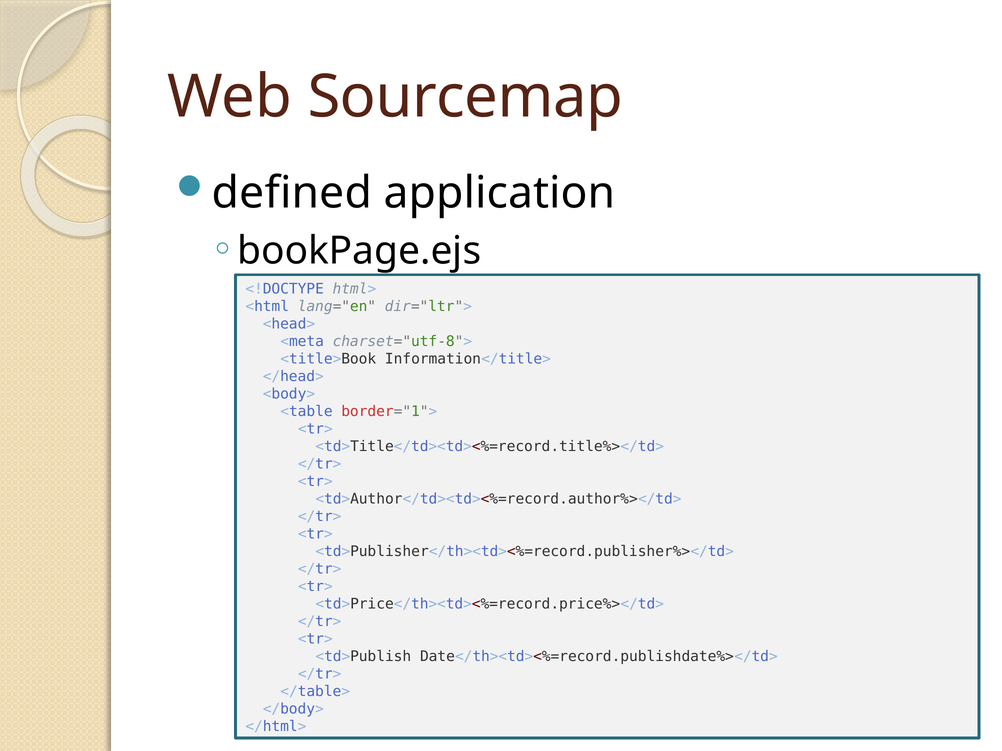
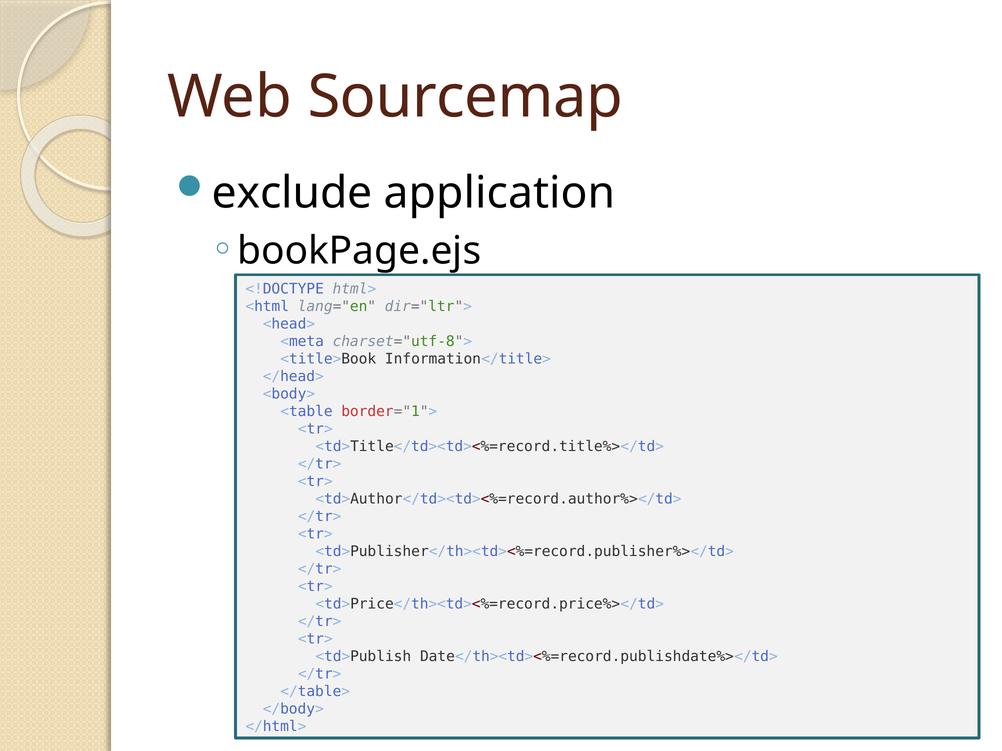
defined: defined -> exclude (292, 193)
